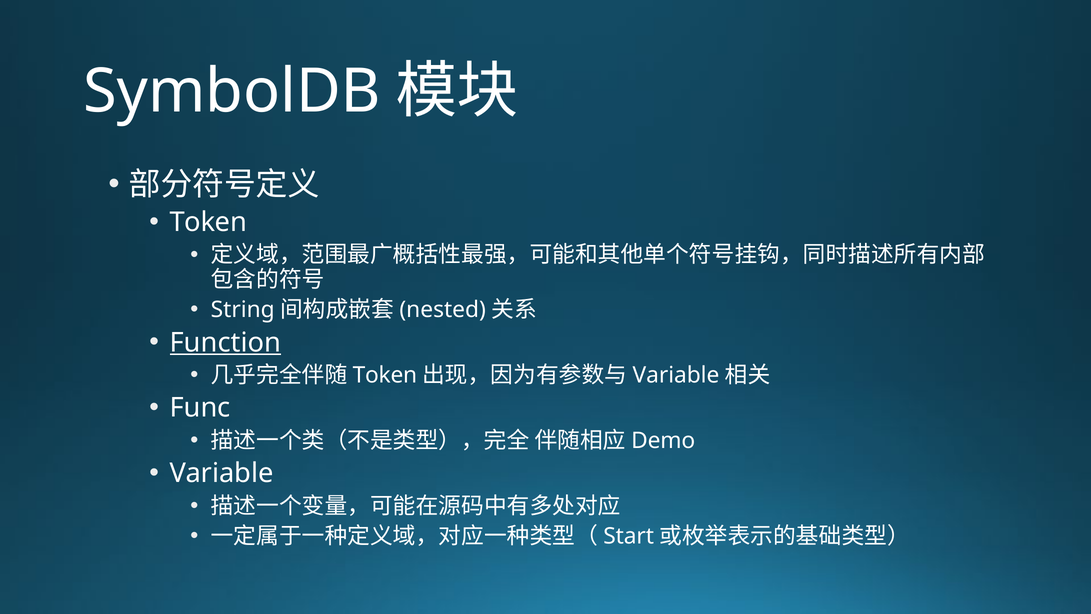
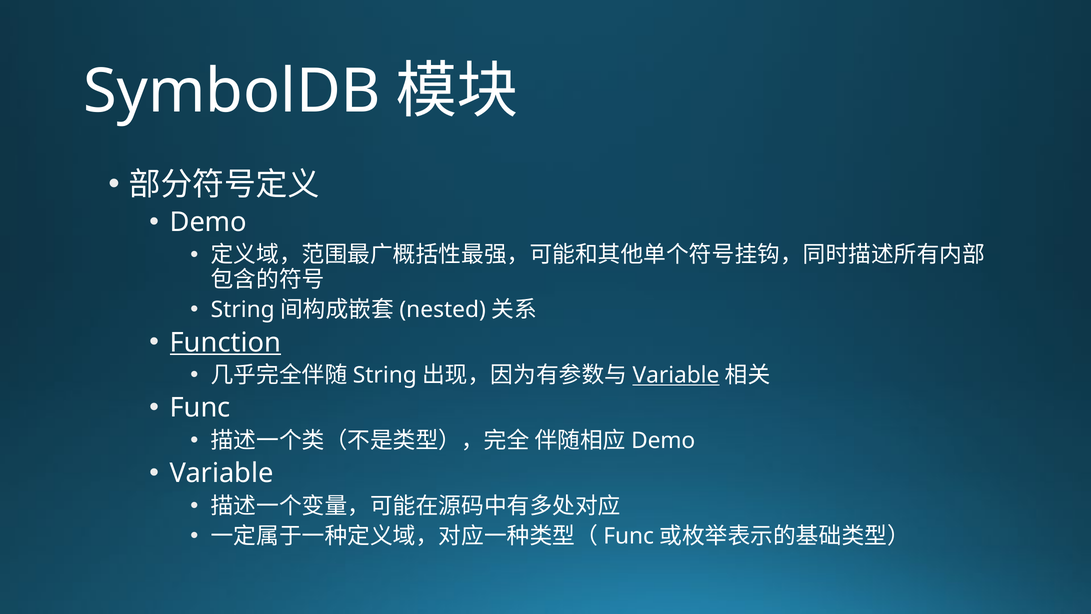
Token: Token -> Demo (208, 222)
Token: Token -> String (385, 375)
Variable underline: none -> present (676, 375)
Start: Start -> Func (629, 536)
